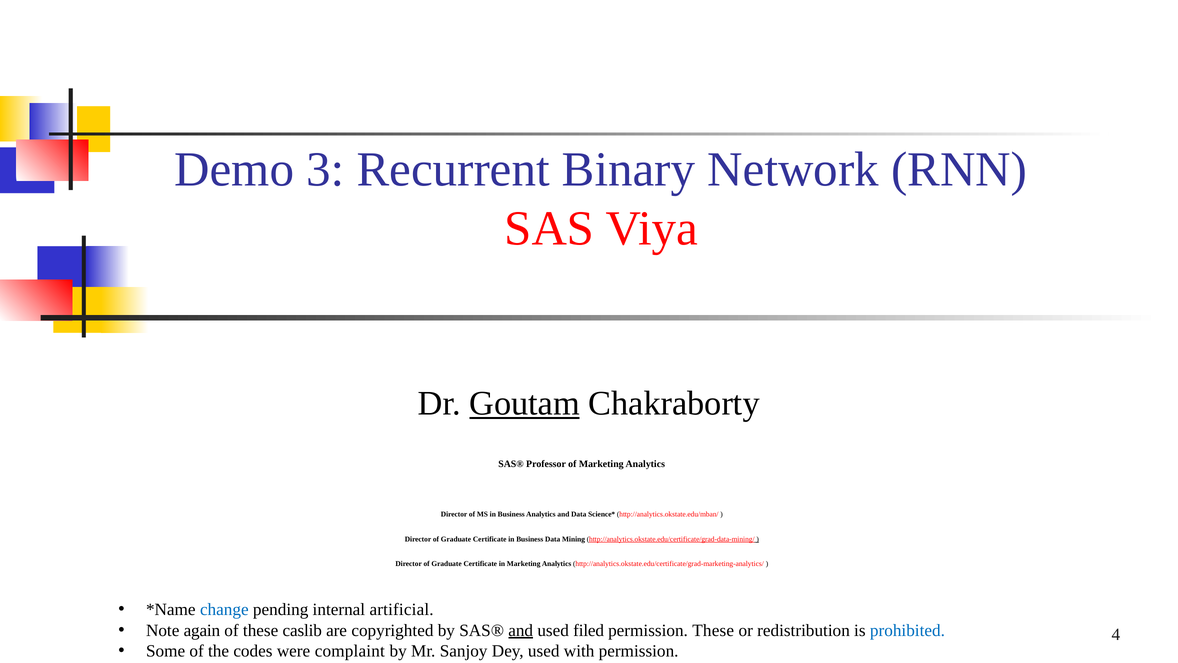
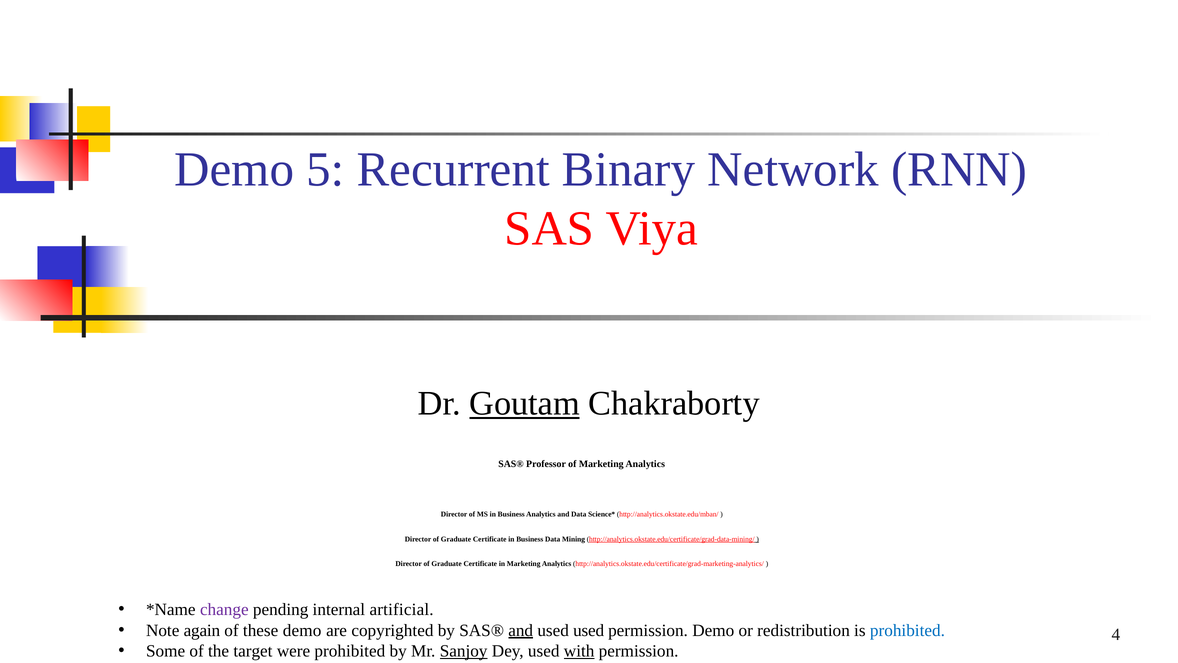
3: 3 -> 5 (325, 170)
change colour: blue -> purple (224, 609)
these caslib: caslib -> demo (302, 630)
used filed: filed -> used (589, 630)
permission These: These -> Demo (713, 630)
codes: codes -> target (253, 651)
were complaint: complaint -> prohibited (350, 651)
Sanjoy underline: none -> present (464, 651)
with underline: none -> present (579, 651)
